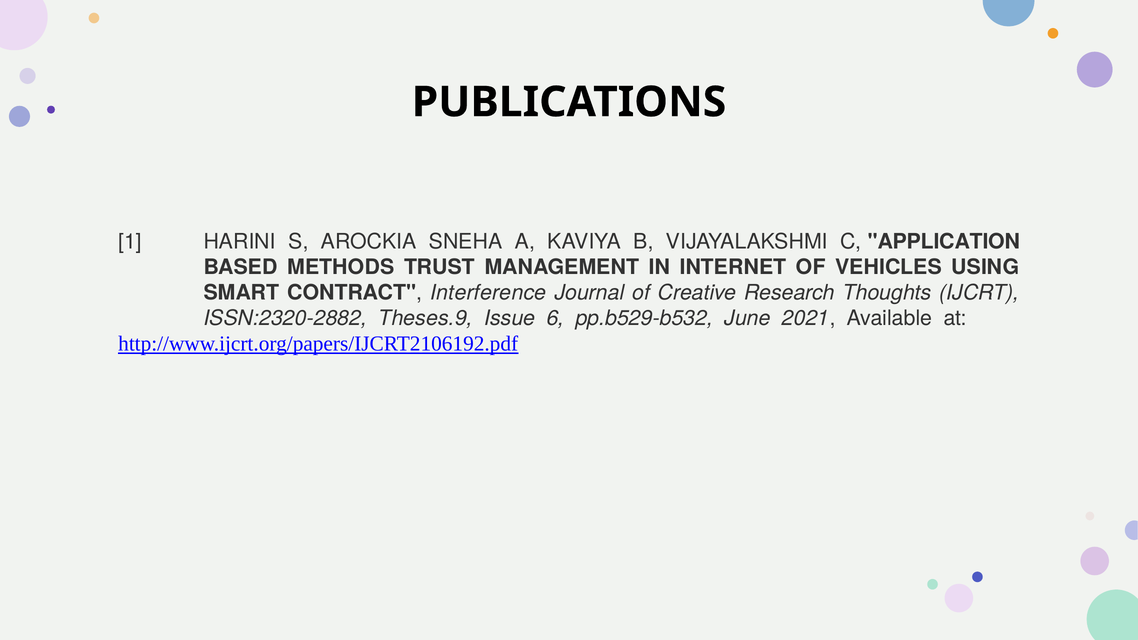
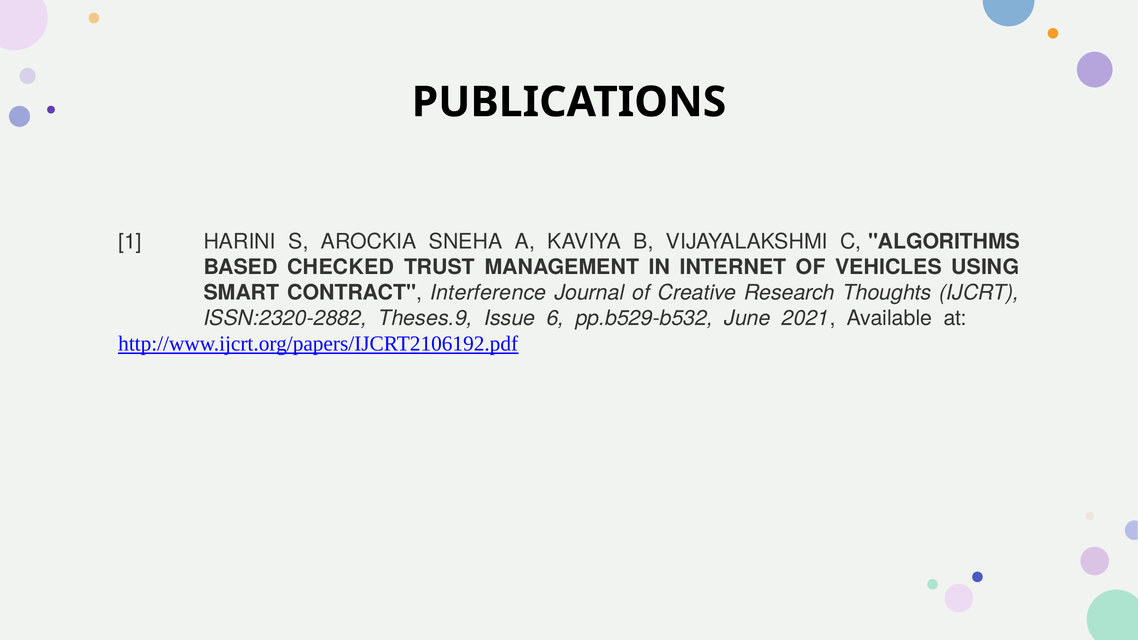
APPLICATION: APPLICATION -> ALGORITHMS (944, 242)
METHODS: METHODS -> CHECKED (341, 267)
